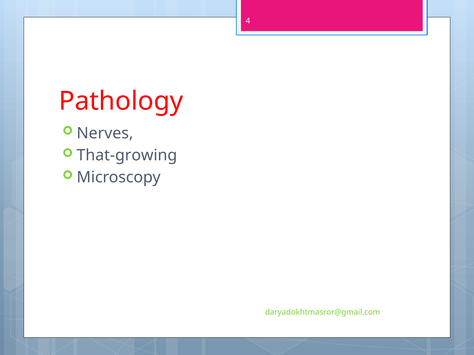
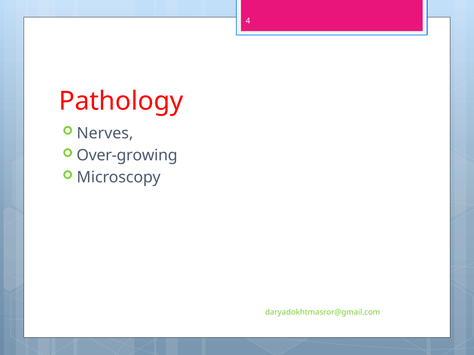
That-growing: That-growing -> Over-growing (127, 156)
